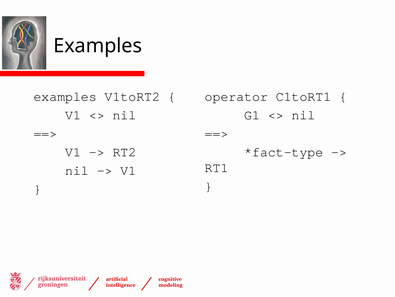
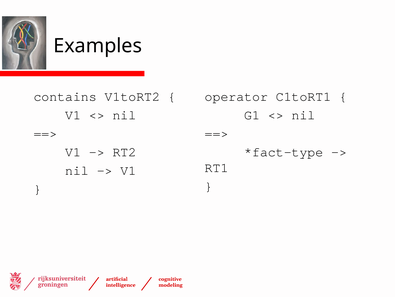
examples: examples -> contains (65, 96)
